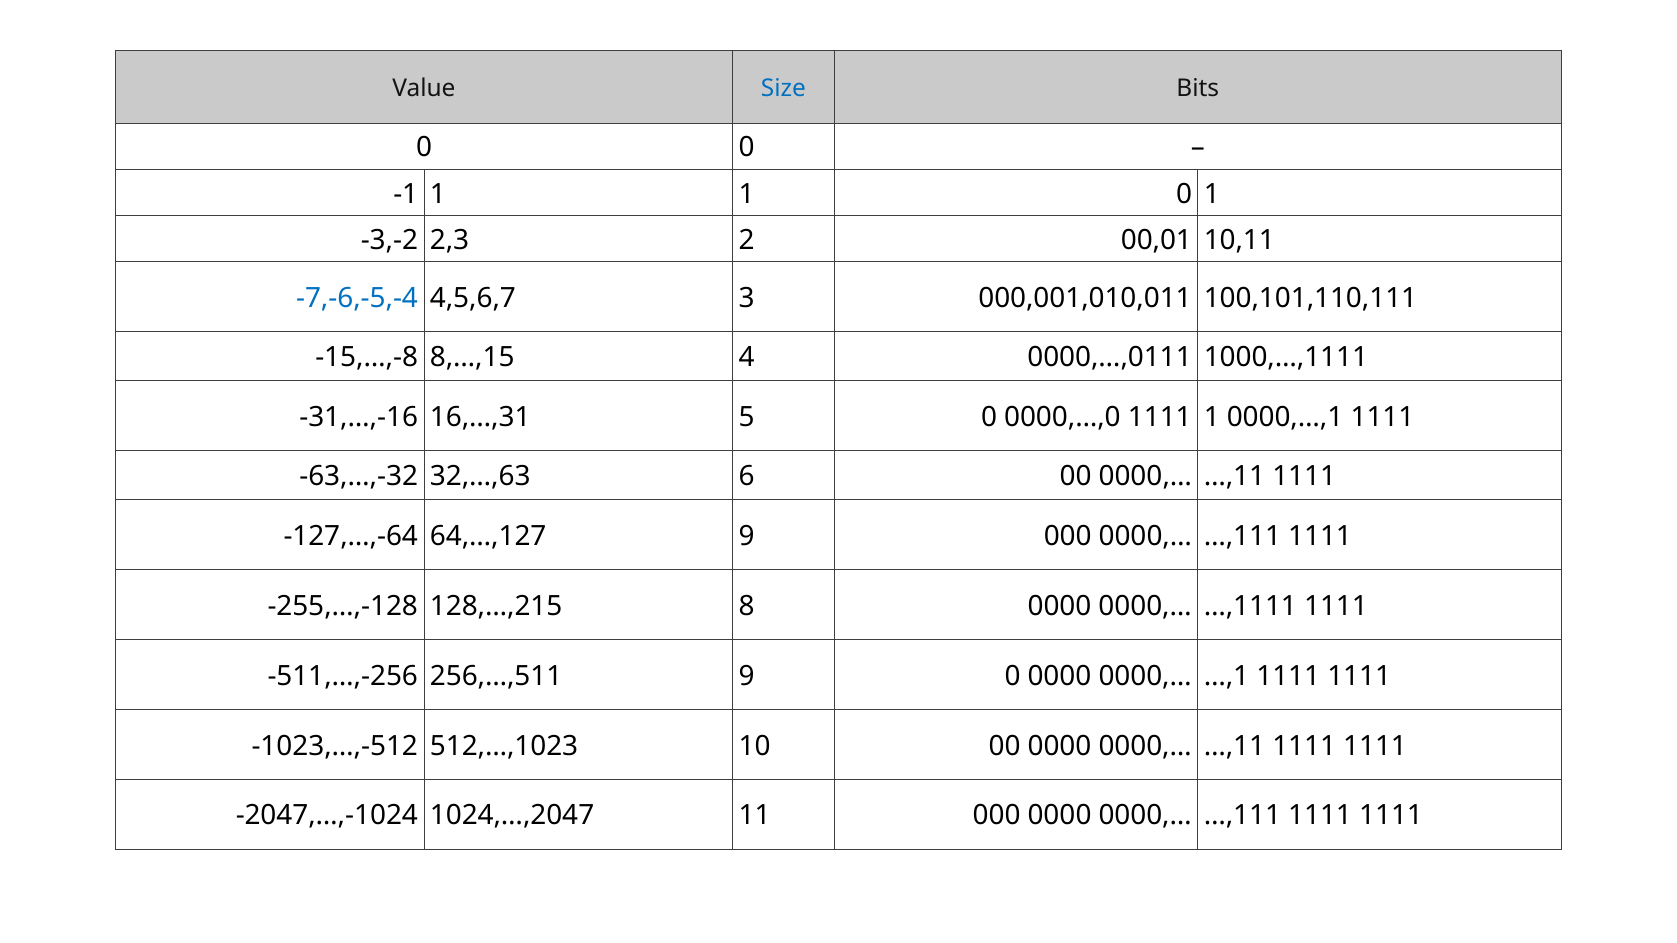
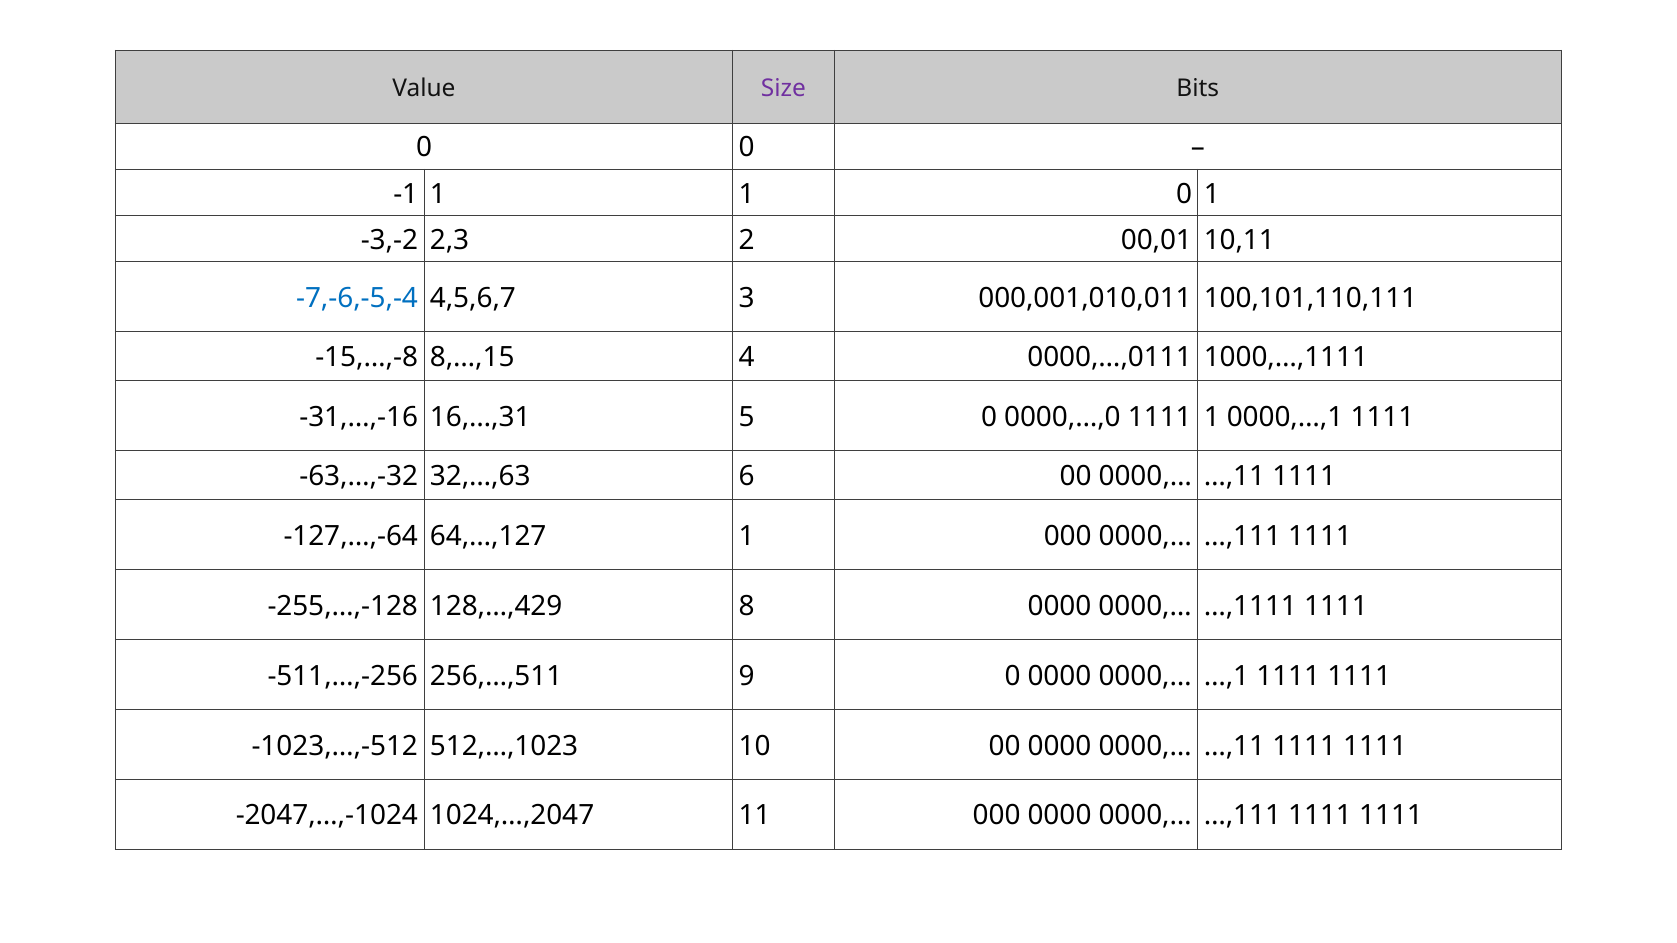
Size colour: blue -> purple (783, 88)
64,…,127 9: 9 -> 1 (747, 536)
128,…,215: 128,…,215 -> 128,…,429 (496, 606)
